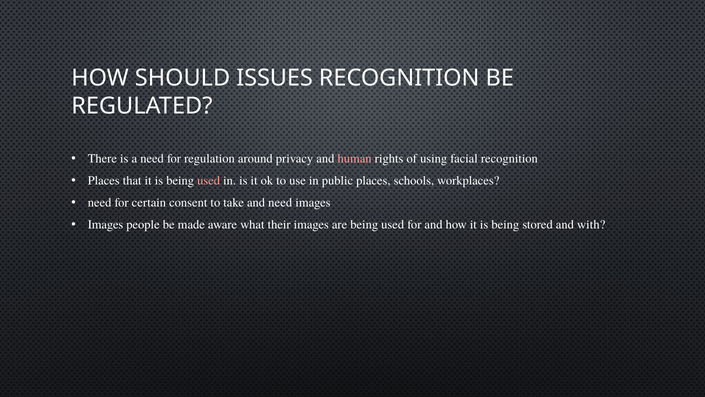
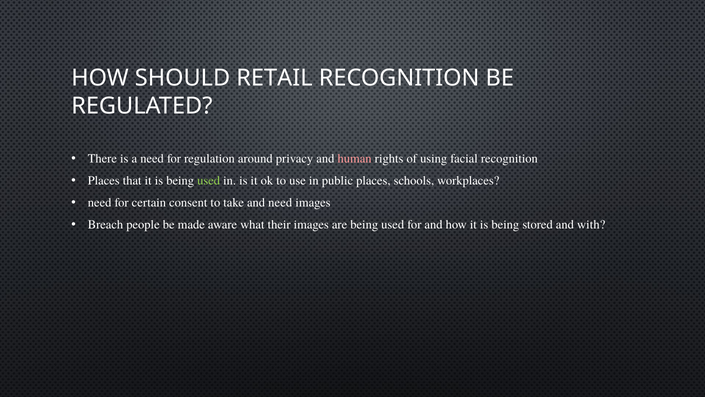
ISSUES: ISSUES -> RETAIL (274, 78)
used colour: pink -> light green (209, 181)
Images: Images -> Breach (106, 224)
